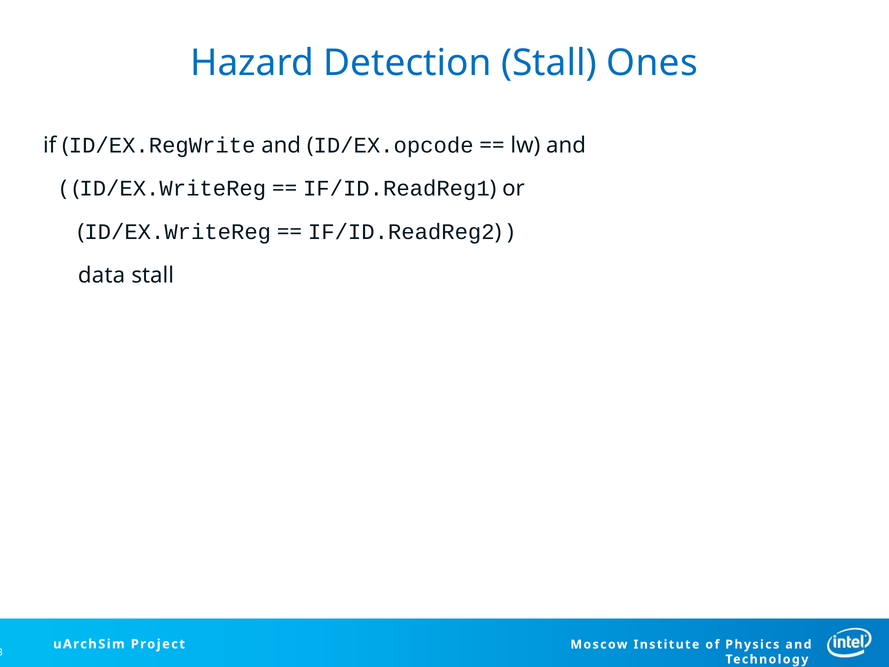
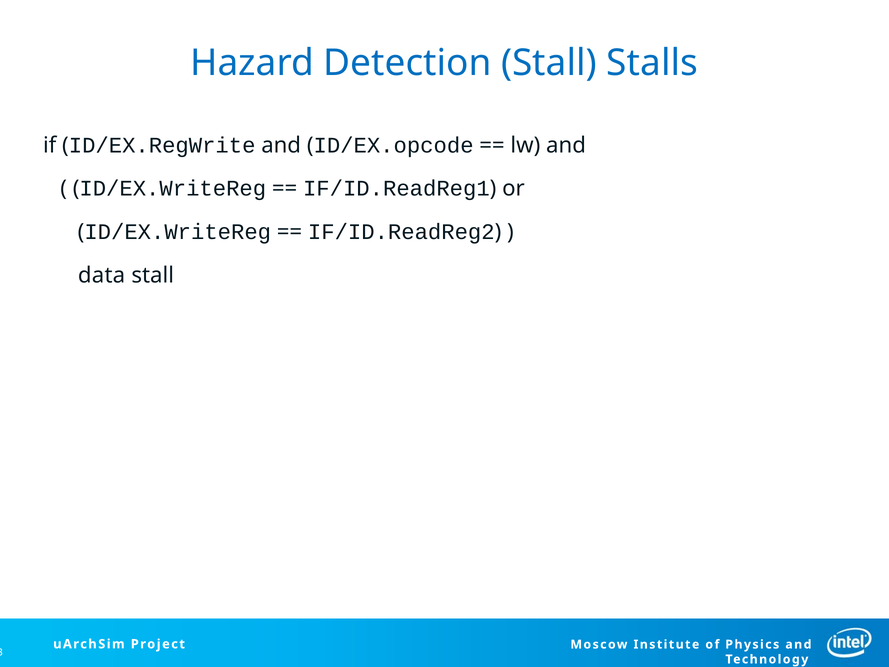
Ones: Ones -> Stalls (652, 63)
